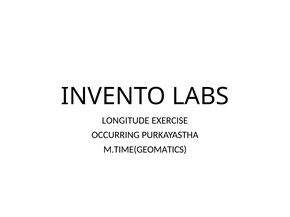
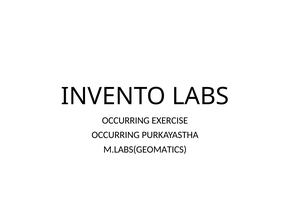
LONGITUDE: LONGITUDE -> OCCURRING (126, 121)
M.TIME(GEOMATICS: M.TIME(GEOMATICS -> M.LABS(GEOMATICS (145, 150)
